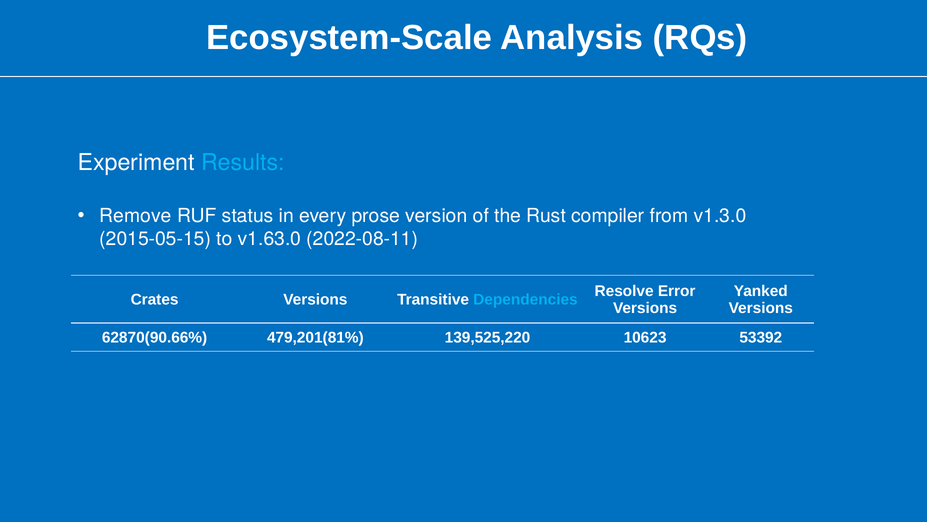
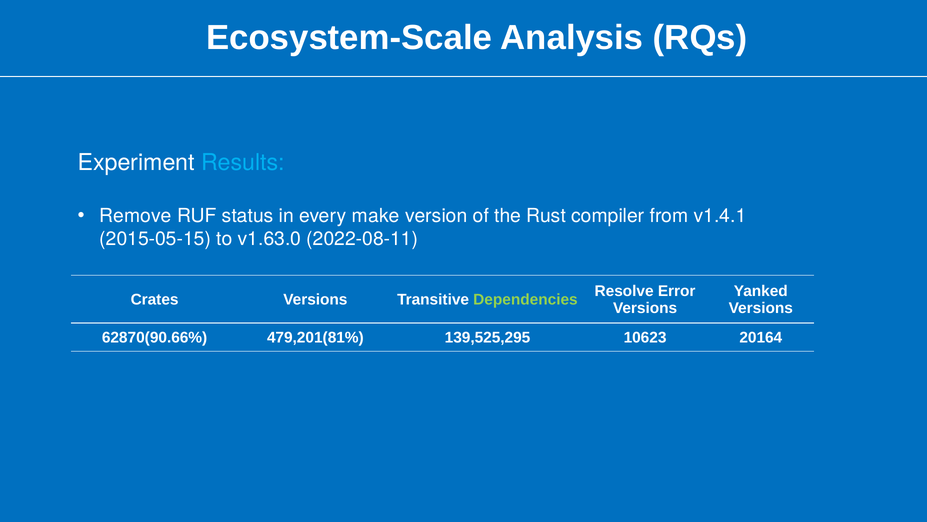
prose: prose -> make (376, 215)
v1.3.0: v1.3.0 -> v1.4.1 (720, 215)
Dependencies colour: light blue -> light green (525, 299)
139,525,220: 139,525,220 -> 139,525,295 (488, 337)
53392: 53392 -> 20164 (761, 337)
